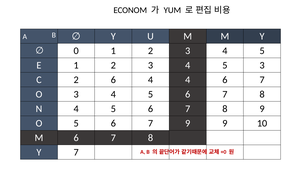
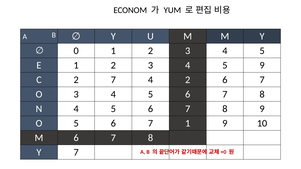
5 3: 3 -> 9 (262, 65)
2 6: 6 -> 7 (113, 80)
4 4: 4 -> 2 (188, 80)
7 9: 9 -> 1 (188, 124)
